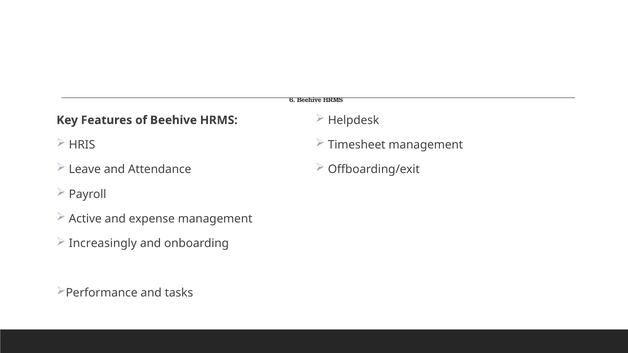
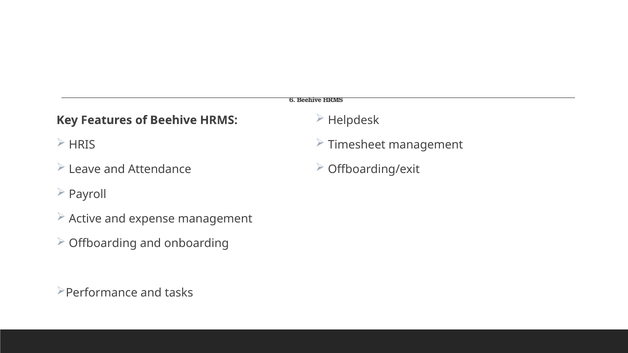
Increasingly: Increasingly -> Offboarding (103, 244)
